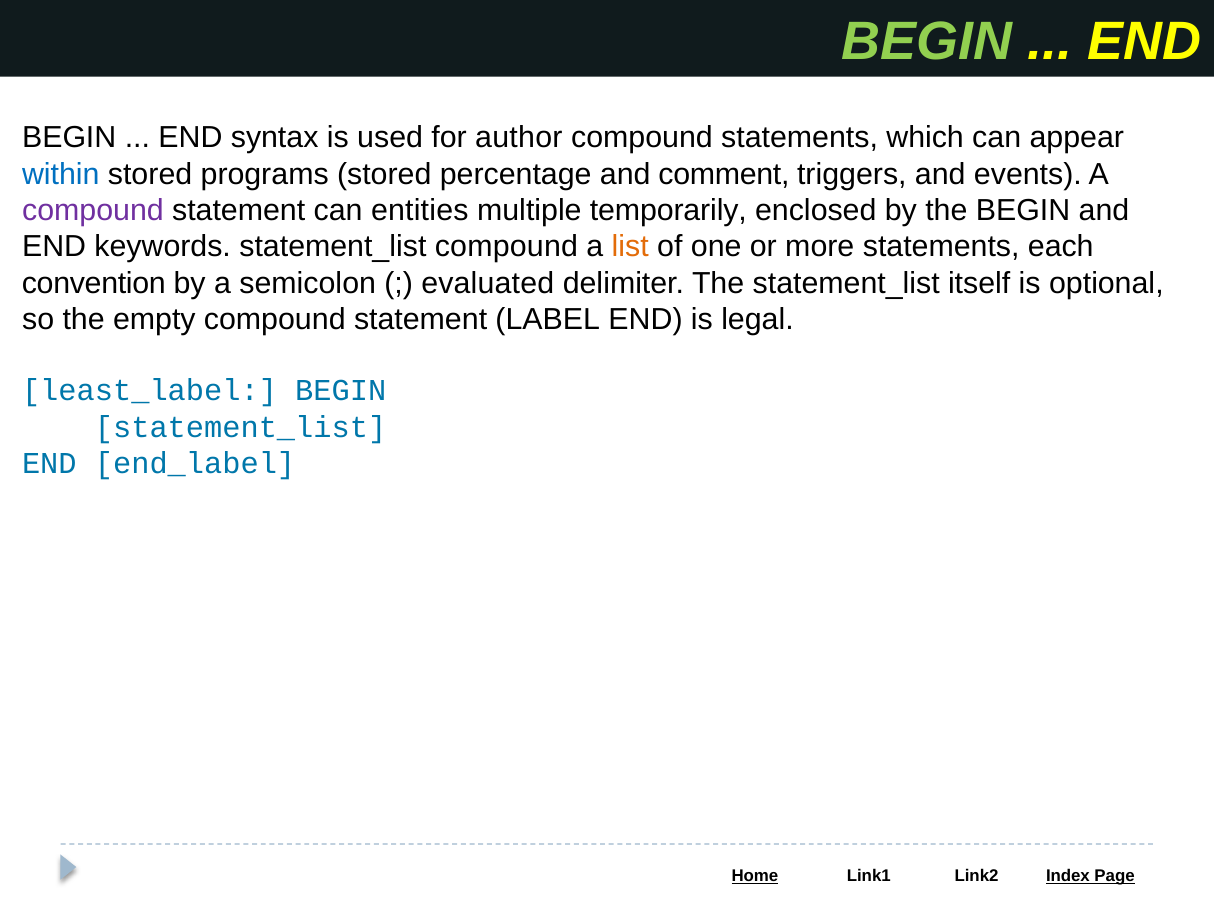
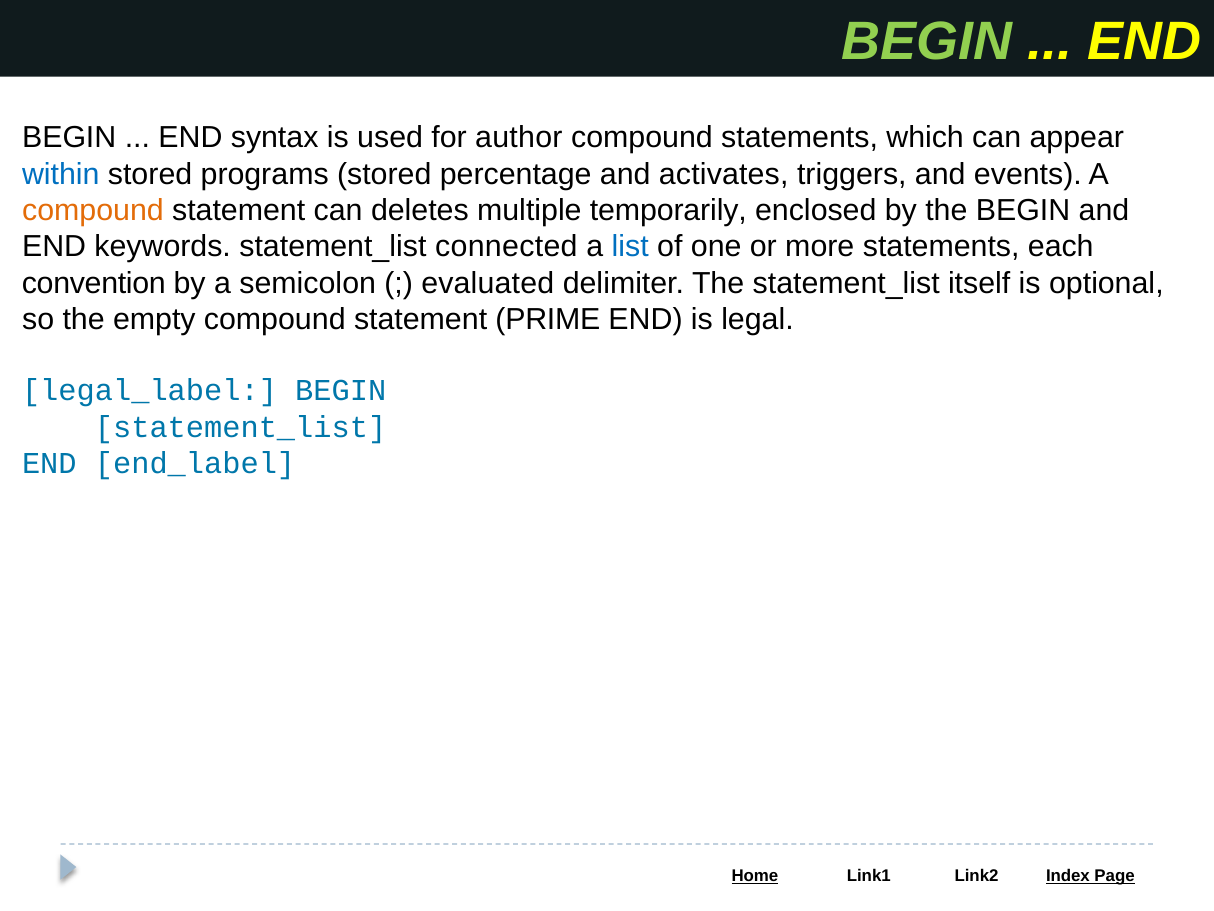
comment: comment -> activates (724, 174)
compound colour: purple -> orange (93, 210)
entities: entities -> deletes (420, 210)
statement_list compound: compound -> connected (506, 247)
list colour: orange -> blue (630, 247)
LABEL: LABEL -> PRIME (548, 320)
least_label: least_label -> legal_label (150, 390)
